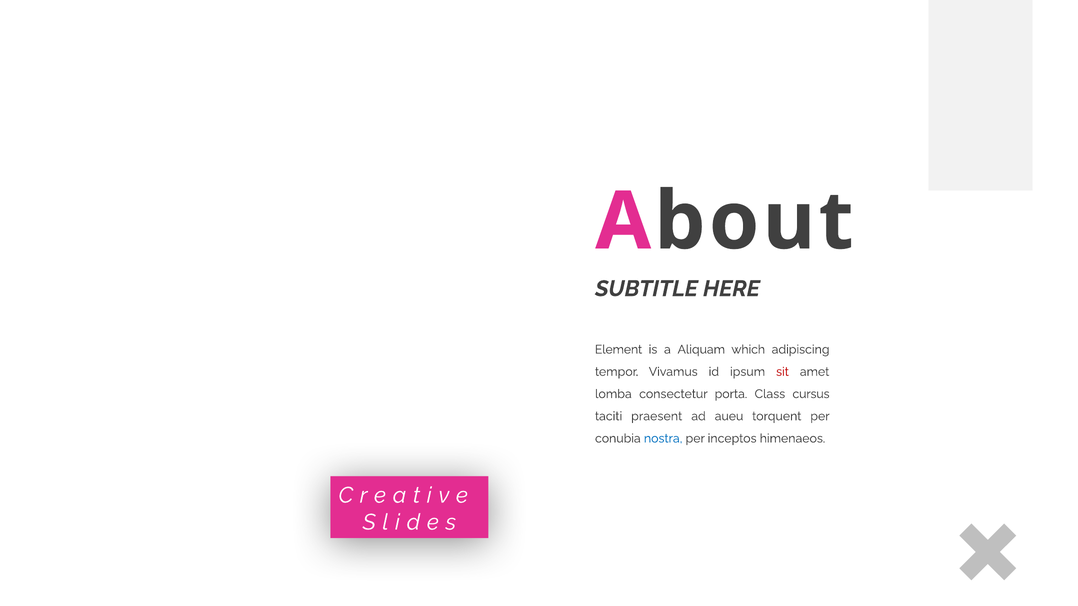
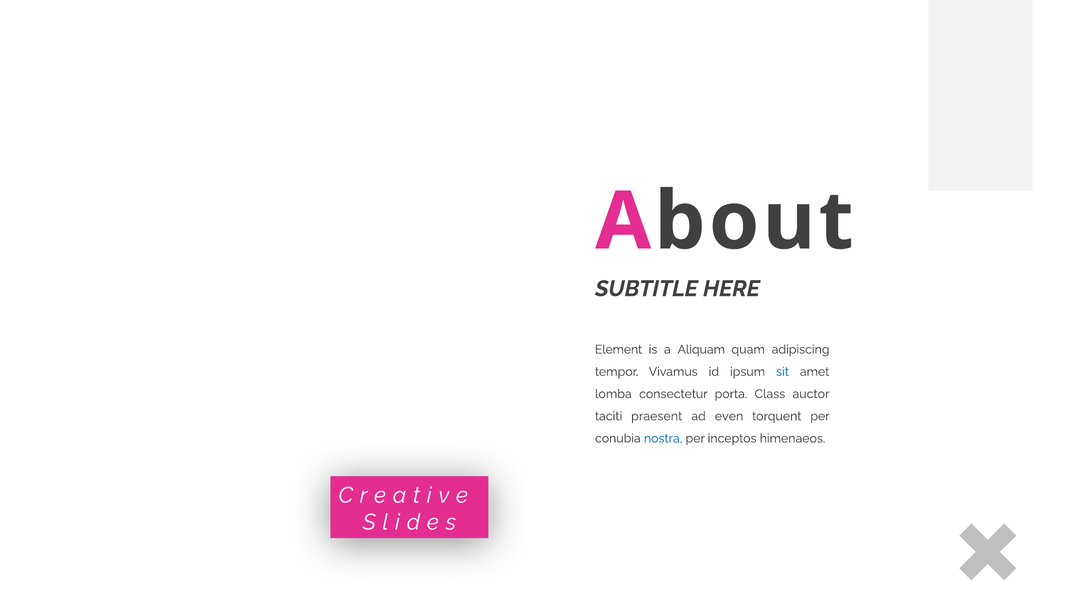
which: which -> quam (748, 350)
sit colour: red -> blue (782, 372)
cursus: cursus -> auctor (811, 394)
aueu: aueu -> even (729, 416)
